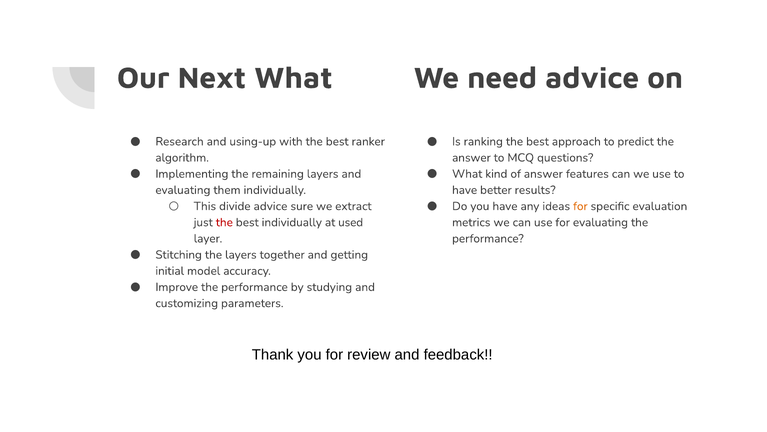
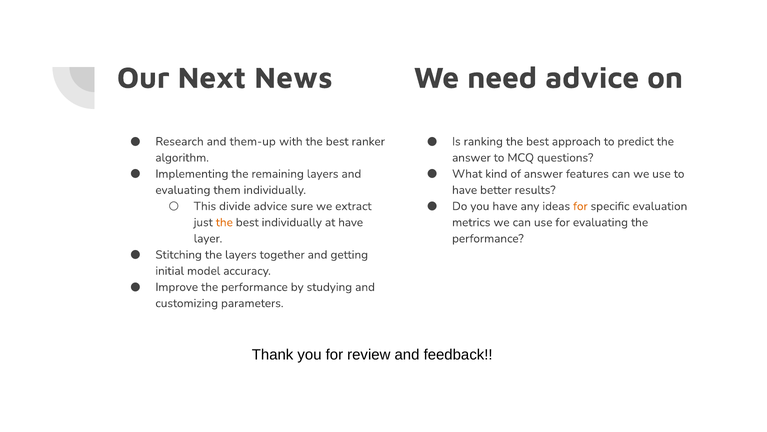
Next What: What -> News (293, 78)
using-up: using-up -> them-up (253, 141)
the colour: red -> orange (224, 222)
at used: used -> have (351, 222)
